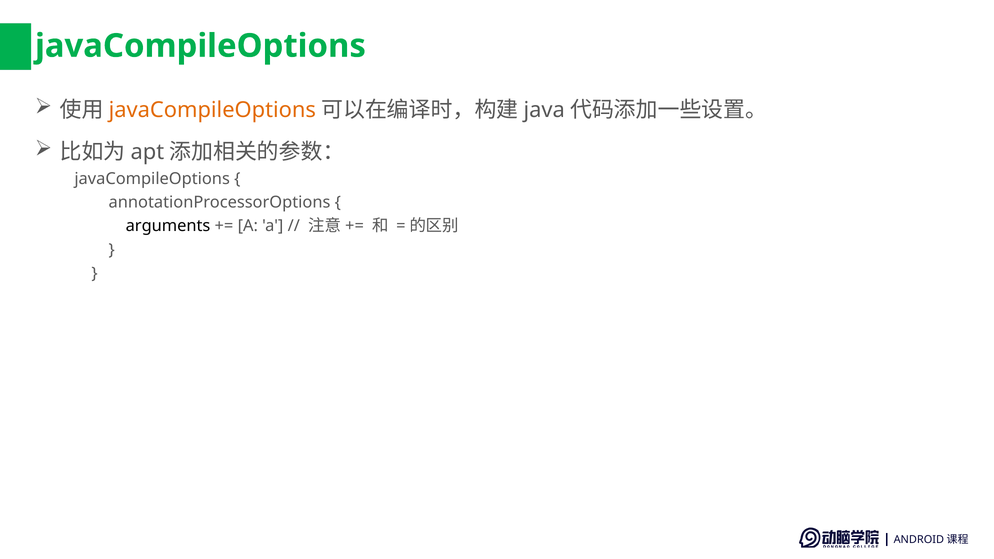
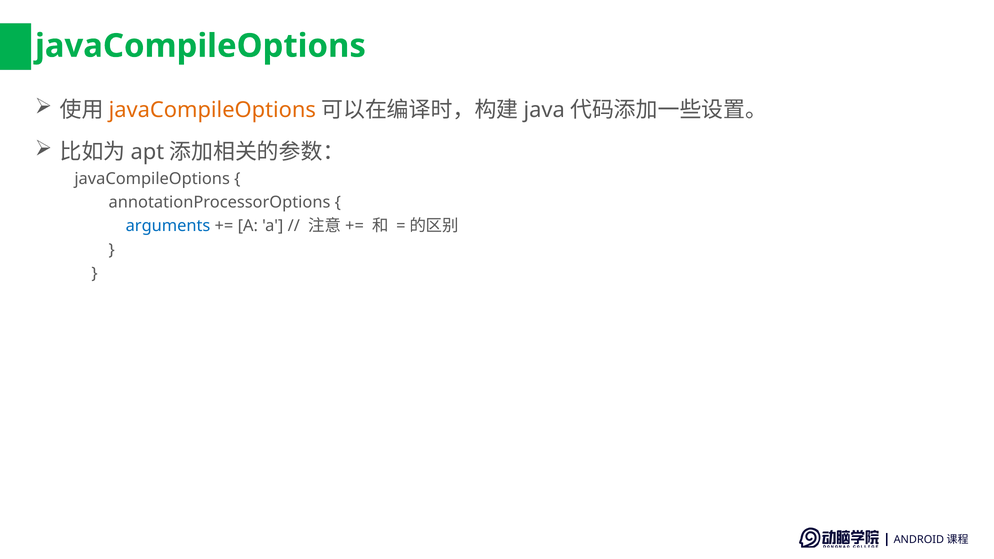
arguments colour: black -> blue (168, 226)
